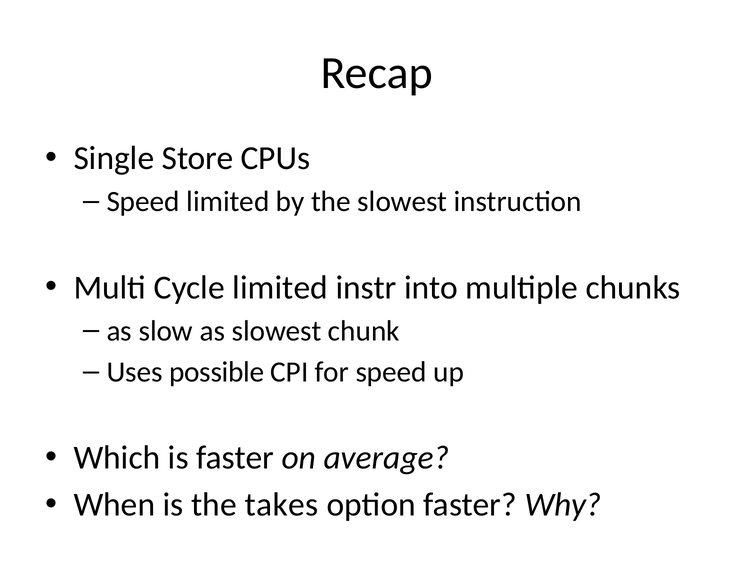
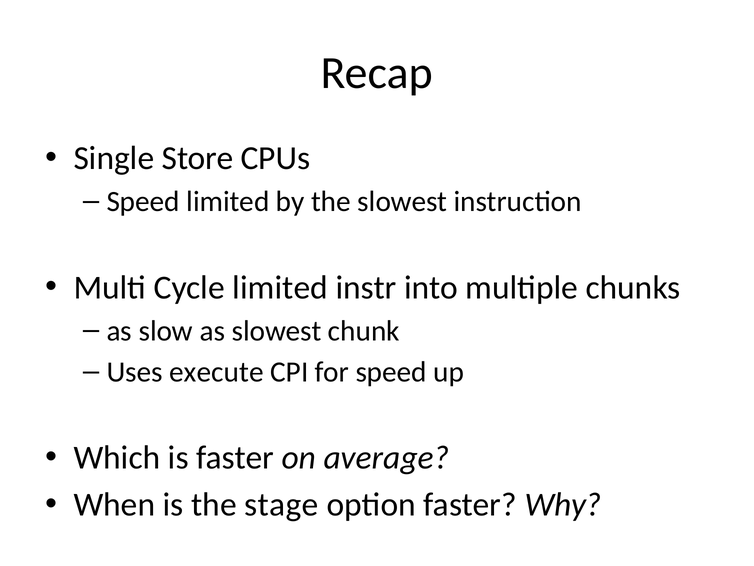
possible: possible -> execute (216, 372)
takes: takes -> stage (282, 504)
